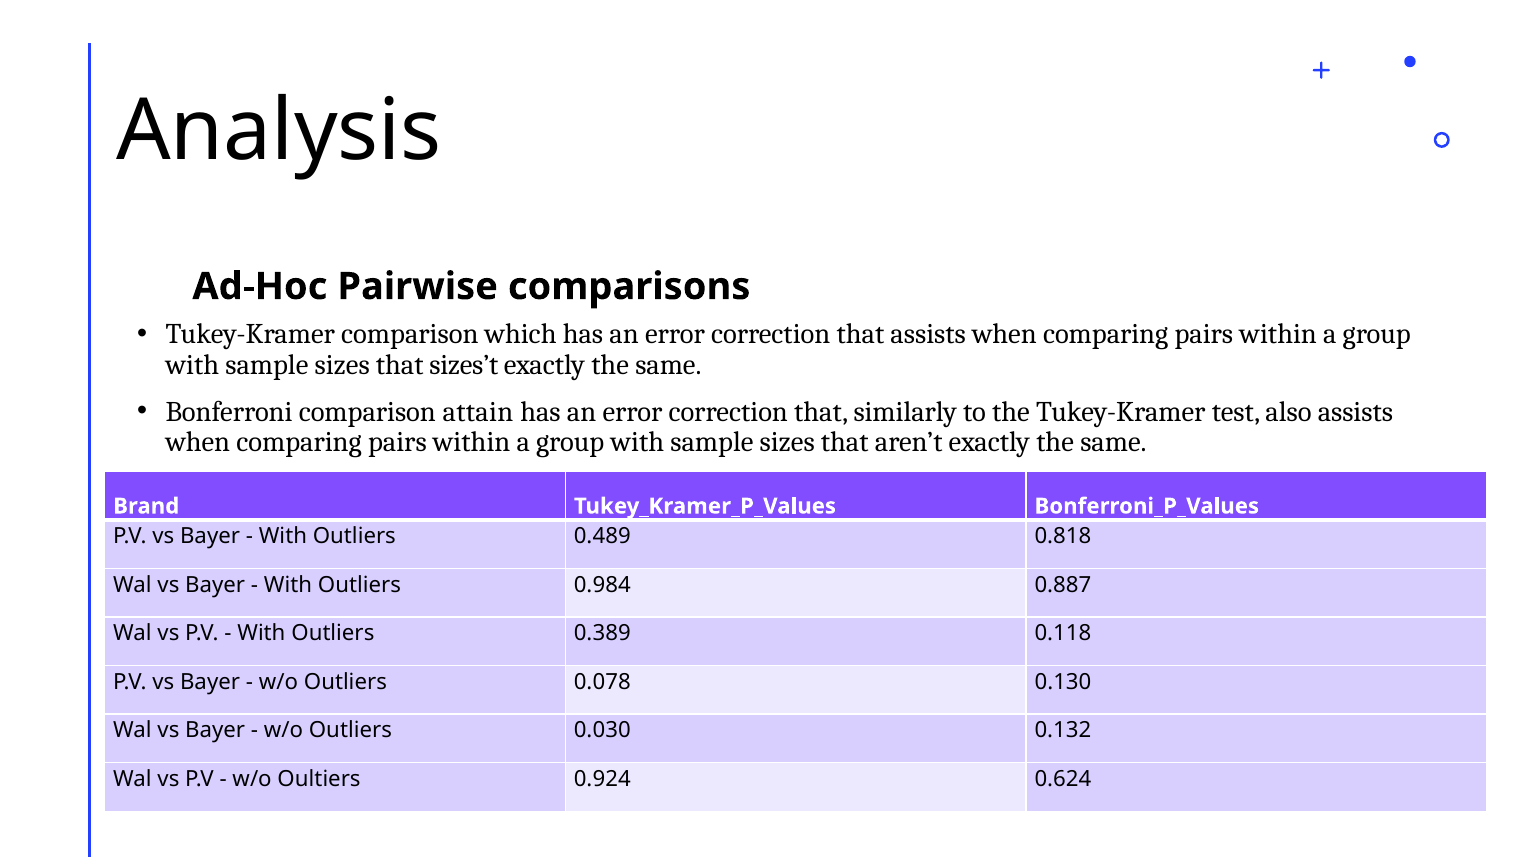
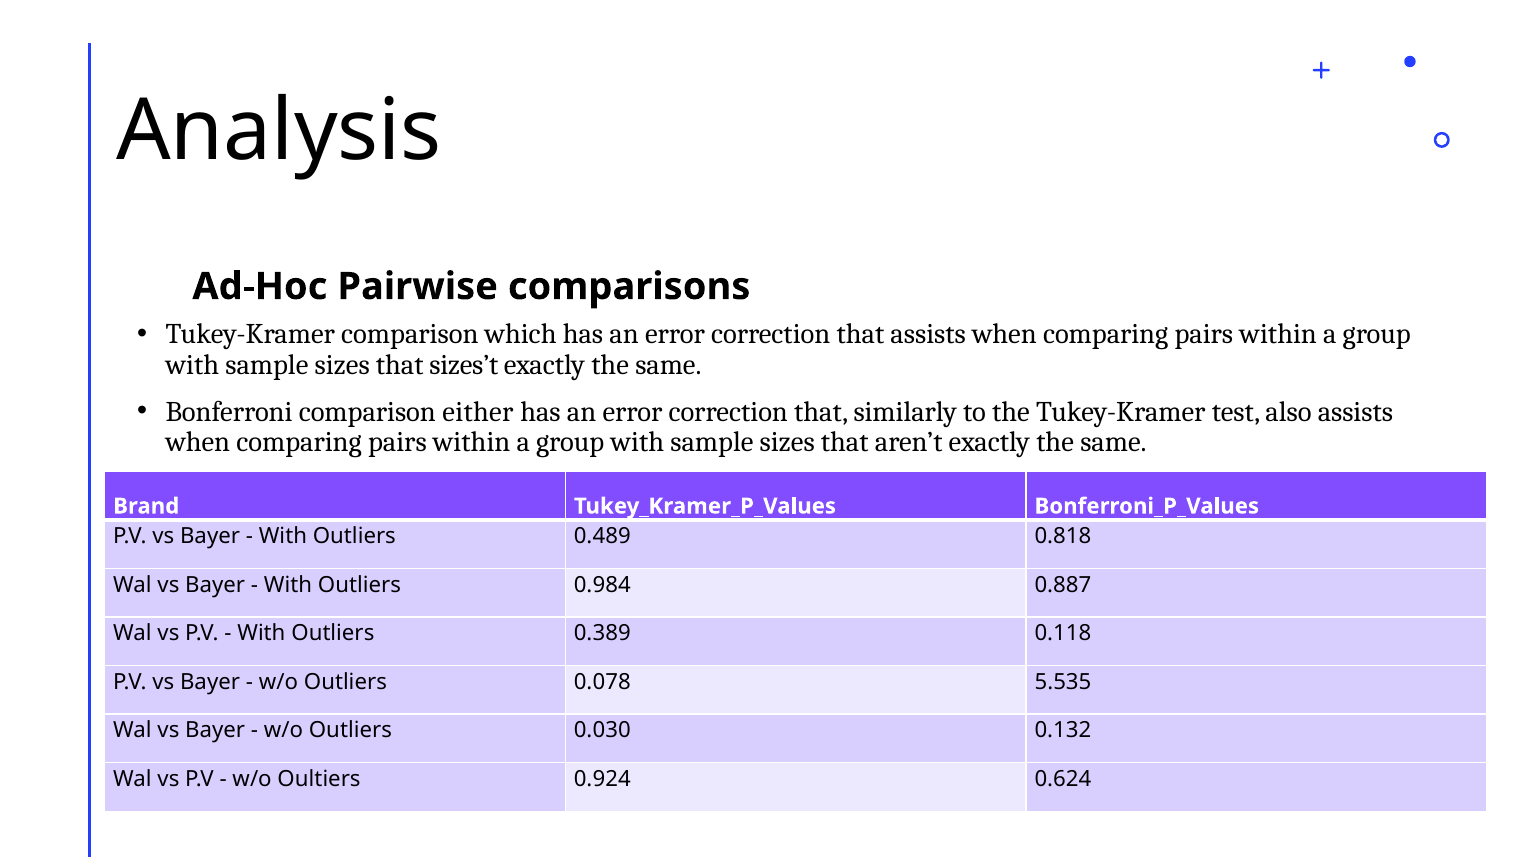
attain: attain -> either (478, 411)
0.130: 0.130 -> 5.535 (1063, 682)
